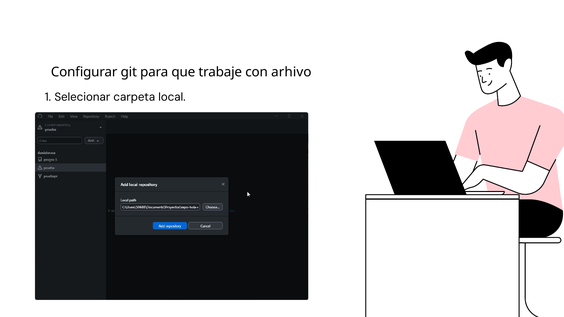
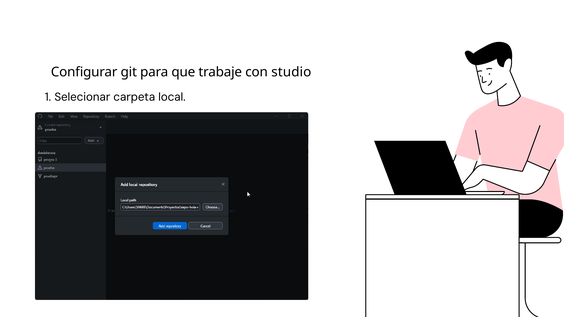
arhivo: arhivo -> studio (291, 72)
